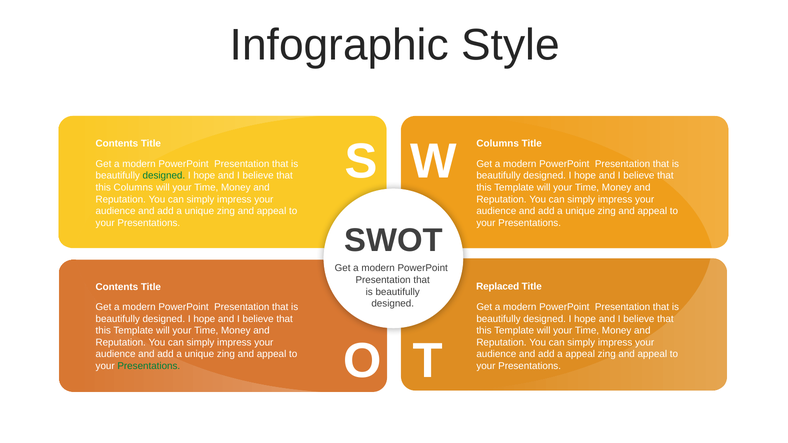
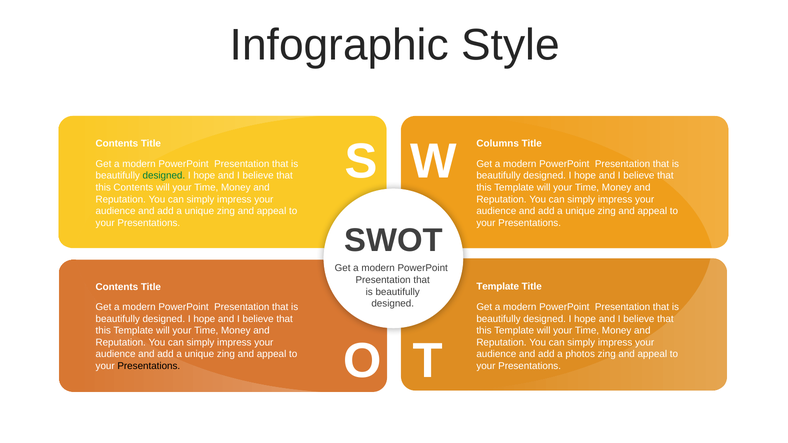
this Columns: Columns -> Contents (133, 188)
Replaced: Replaced -> Template (498, 287)
a appeal: appeal -> photos (580, 354)
Presentations colour: green -> black (149, 366)
